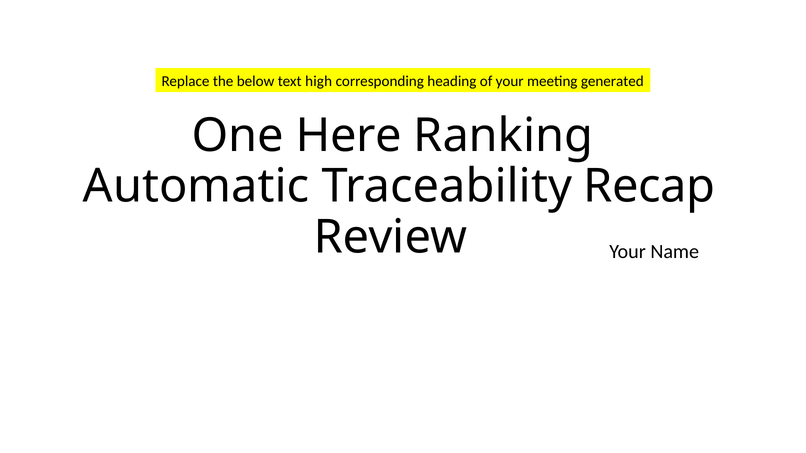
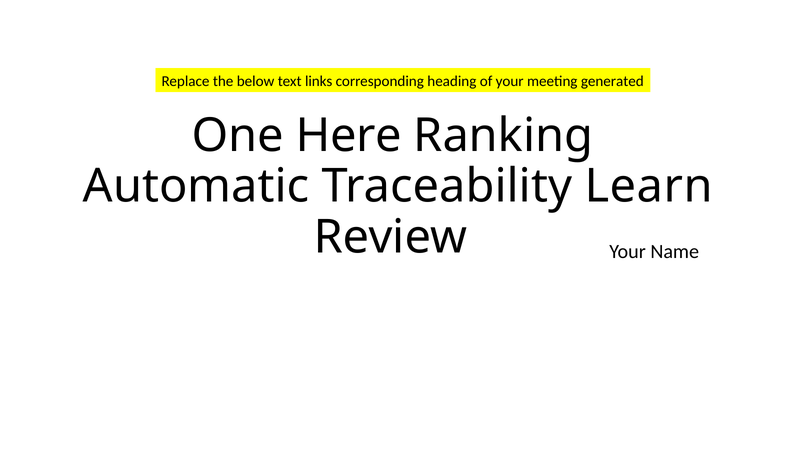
high: high -> links (319, 81)
Recap: Recap -> Learn (649, 186)
